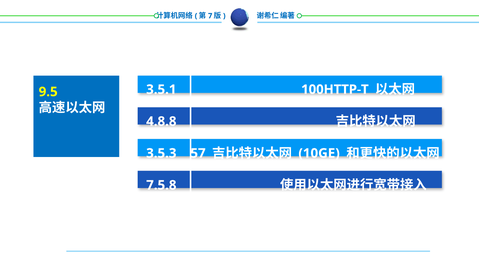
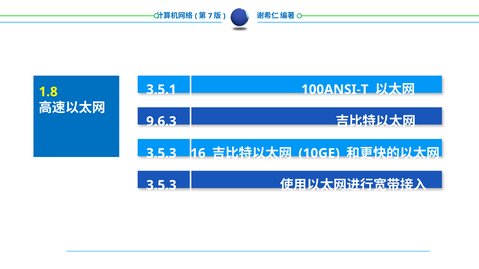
100HTTP-T: 100HTTP-T -> 100ANSI-T (335, 90)
9.5: 9.5 -> 1.8 (48, 92)
4.8.8: 4.8.8 -> 9.6.3 (161, 122)
57: 57 -> 16 (198, 154)
7.5.8: 7.5.8 -> 3.5.3 (161, 186)
